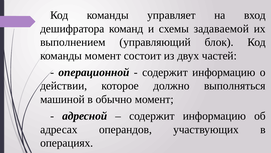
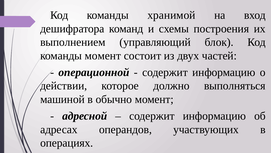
управляет: управляет -> хранимой (171, 15)
задаваемой: задаваемой -> построения (221, 29)
